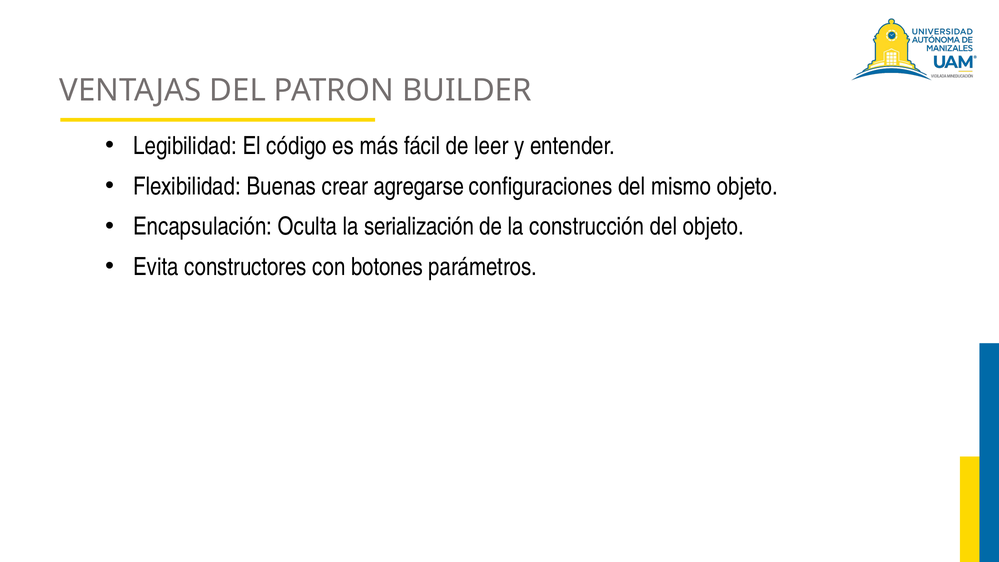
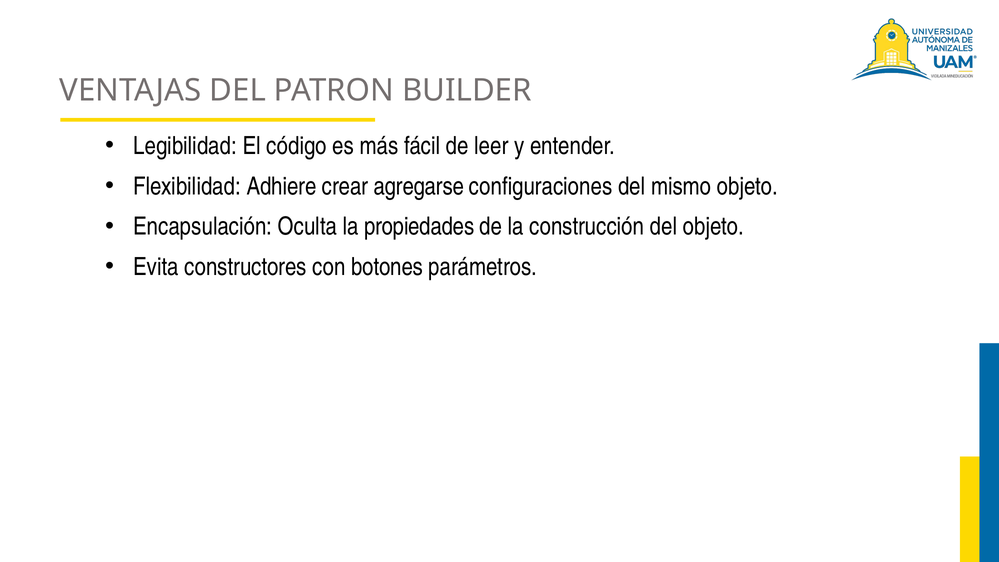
Buenas: Buenas -> Adhiere (281, 186)
serialización: serialización -> propiedades (419, 227)
